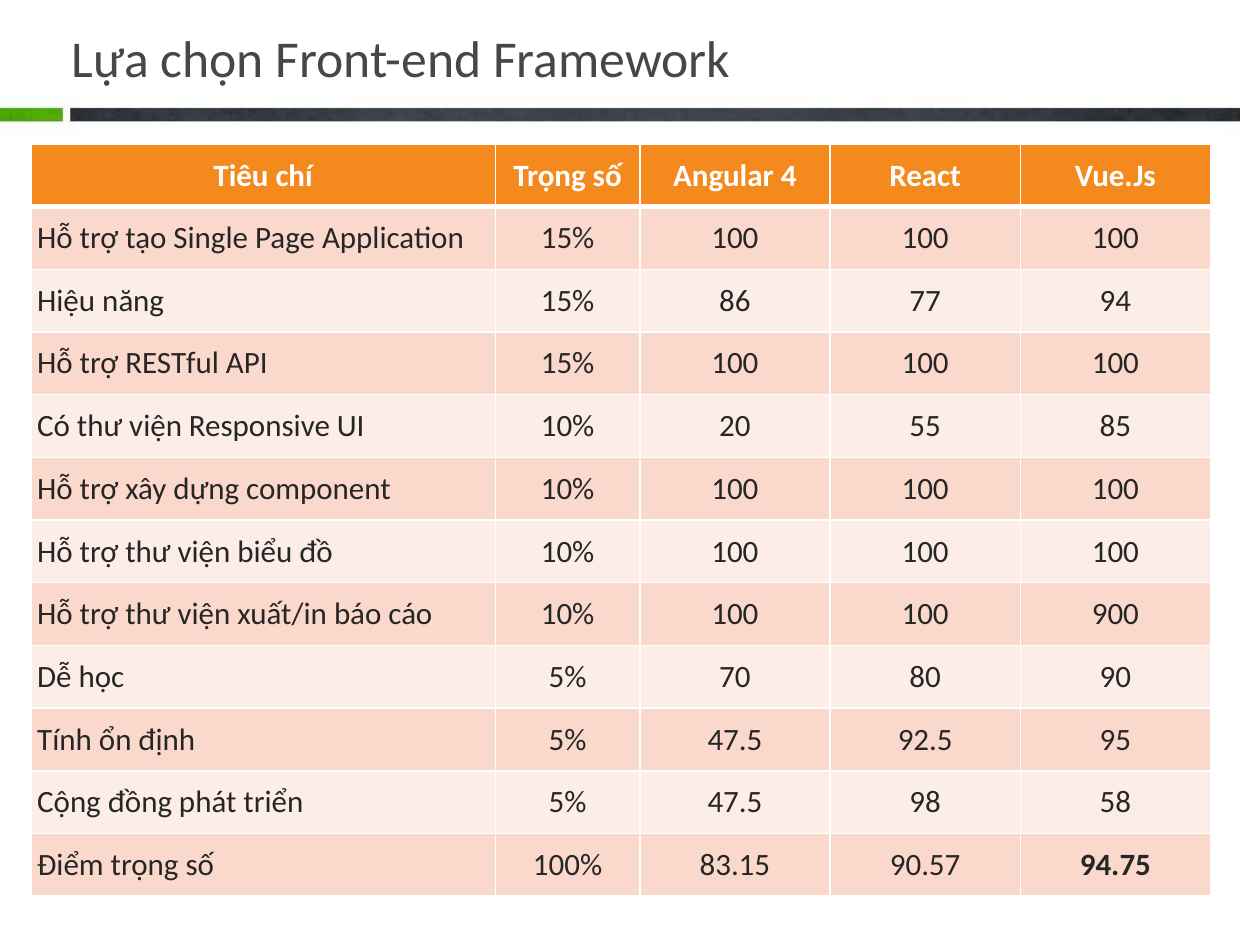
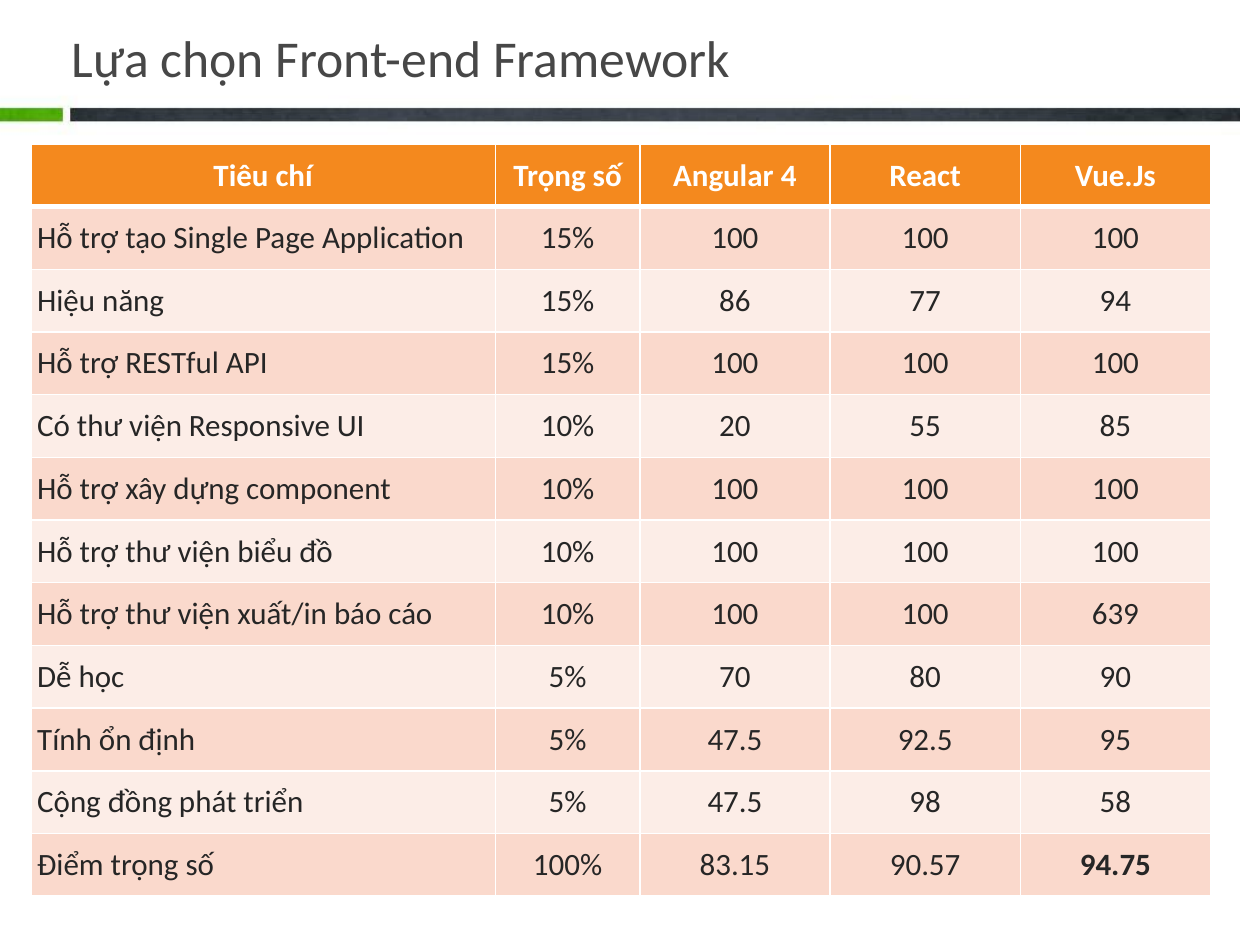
900: 900 -> 639 (1115, 614)
